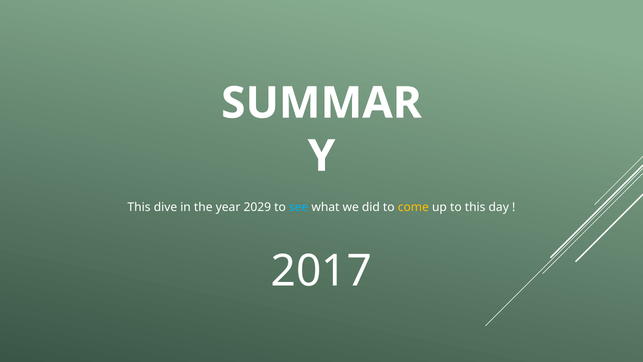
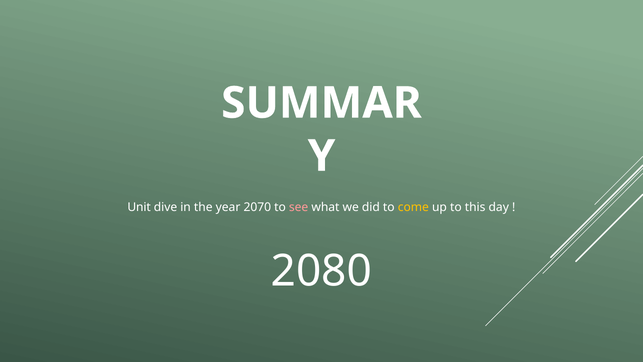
This: This -> Unit (139, 207)
2029: 2029 -> 2070 (257, 207)
see colour: light blue -> pink (299, 207)
2017: 2017 -> 2080 (321, 271)
